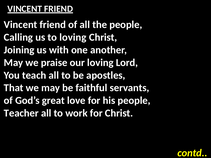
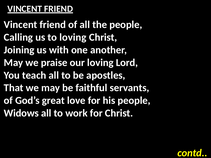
Teacher: Teacher -> Widows (21, 113)
